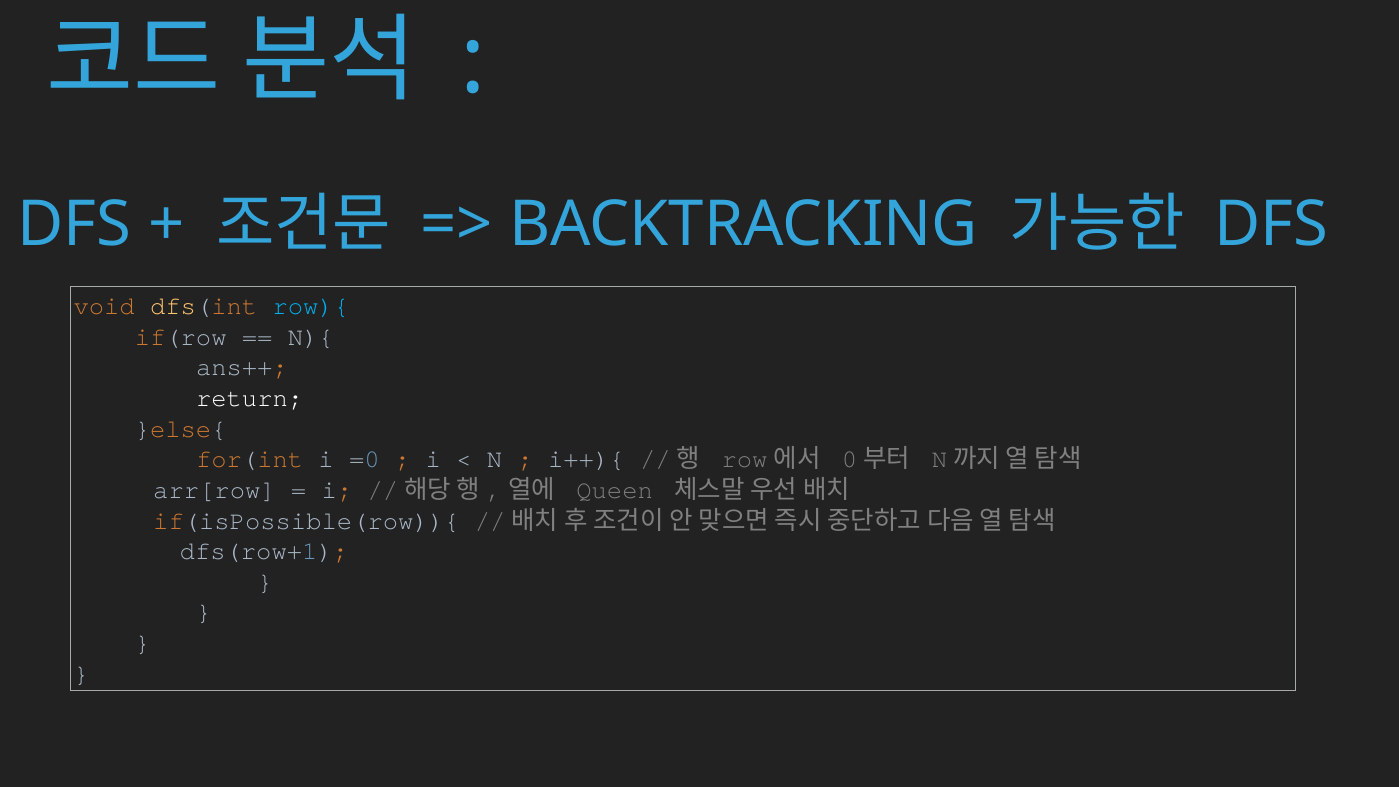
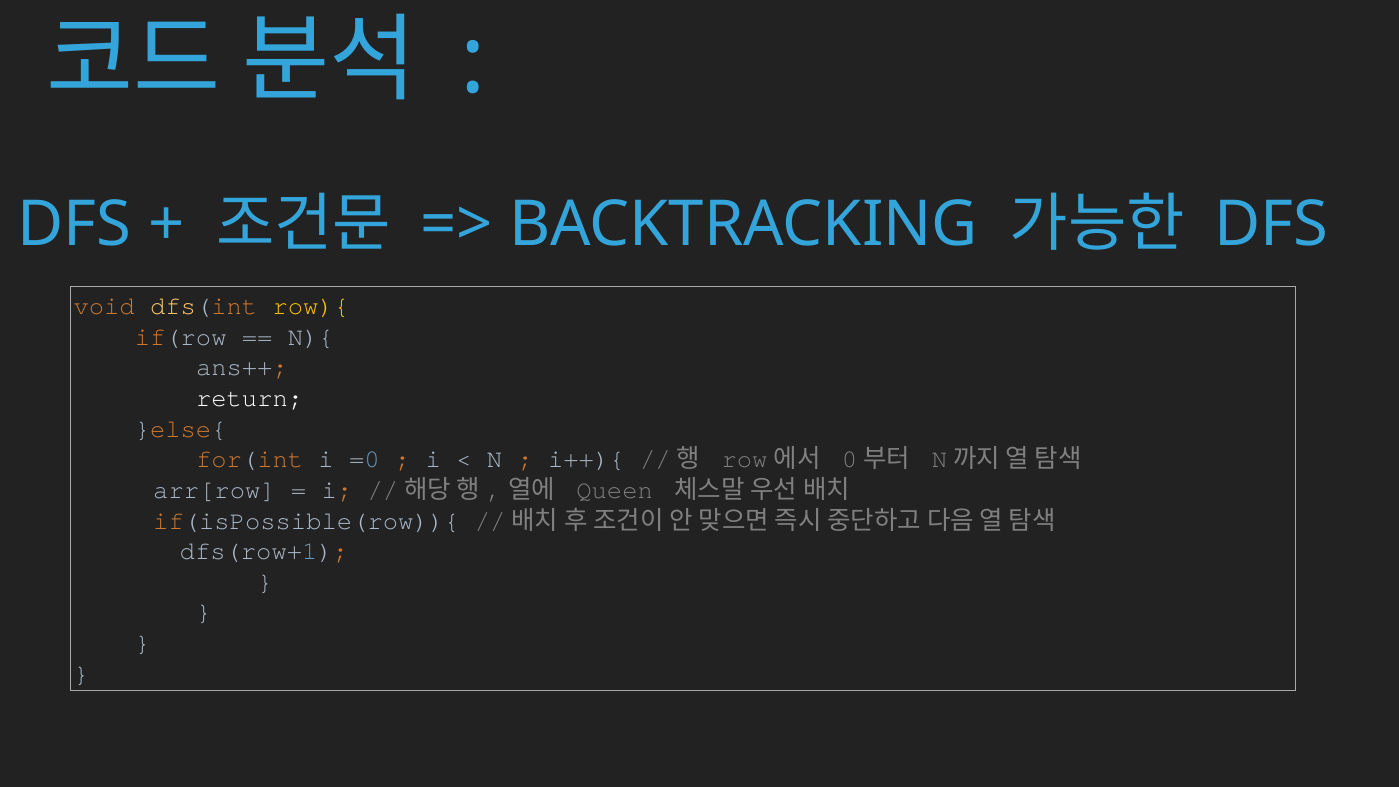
row){ colour: light blue -> yellow (311, 306)
